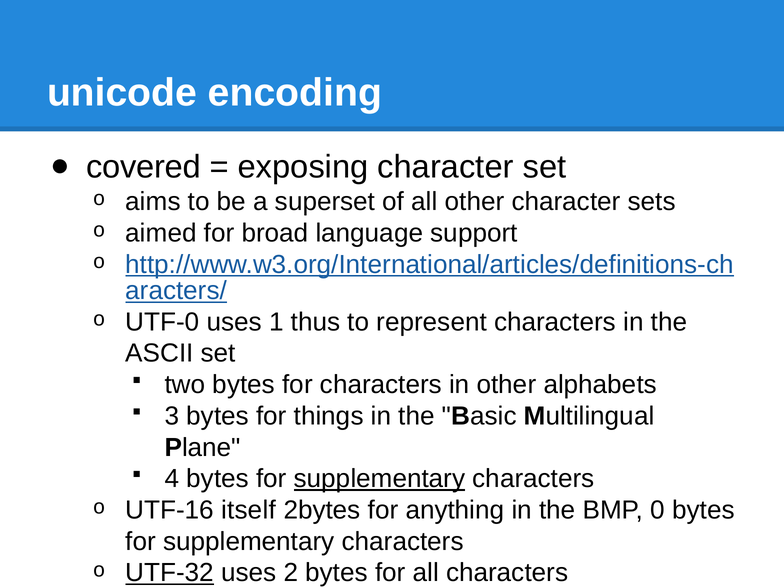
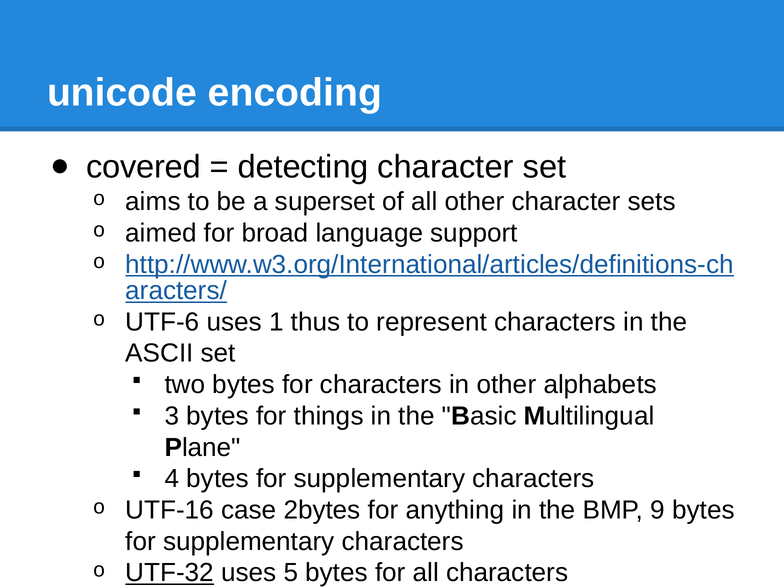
exposing: exposing -> detecting (303, 167)
UTF-0: UTF-0 -> UTF-6 (162, 322)
supplementary underline: present -> none (380, 479)
itself: itself -> case (249, 510)
0: 0 -> 9 (658, 510)
2: 2 -> 5 (291, 573)
